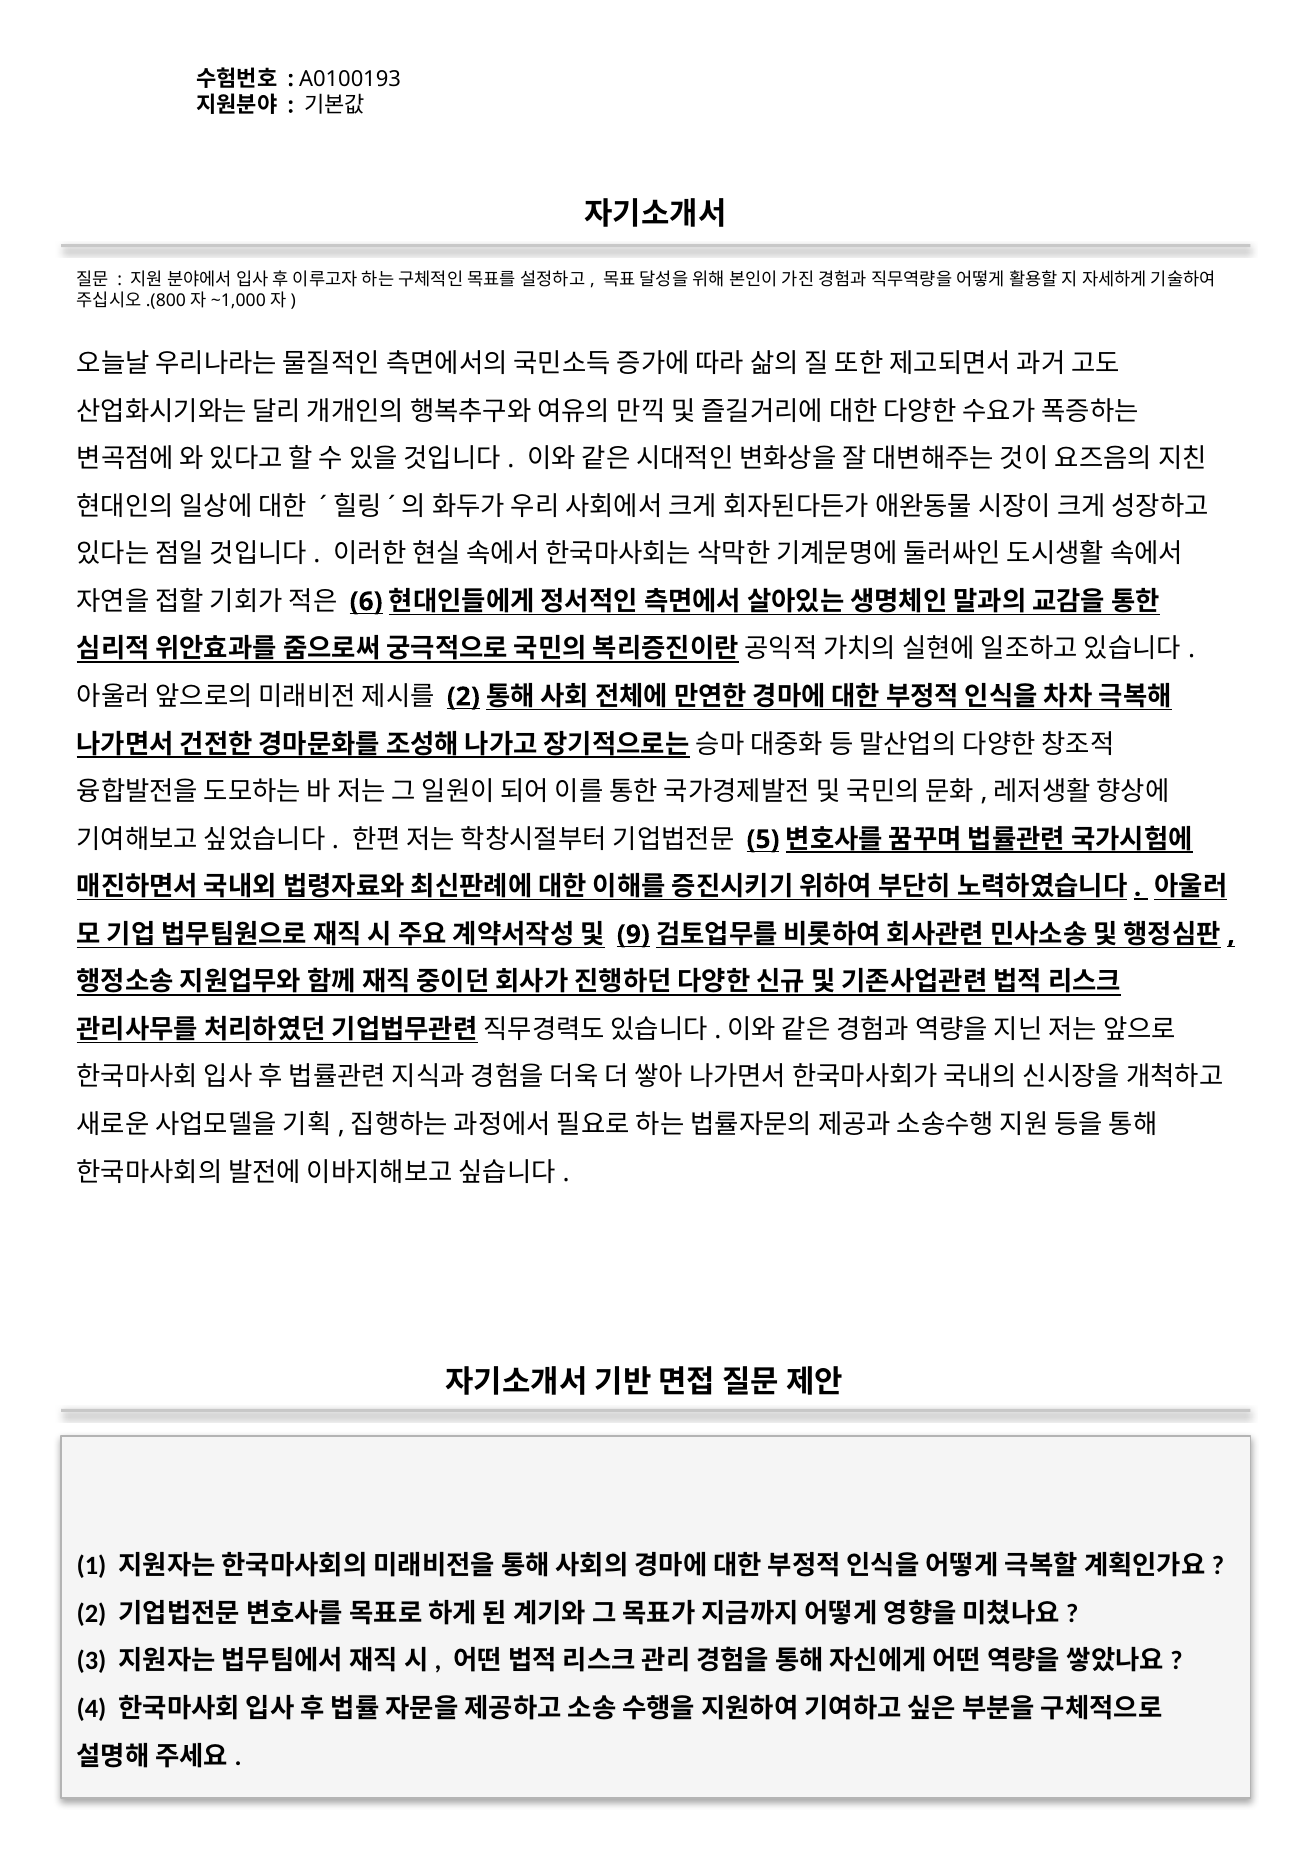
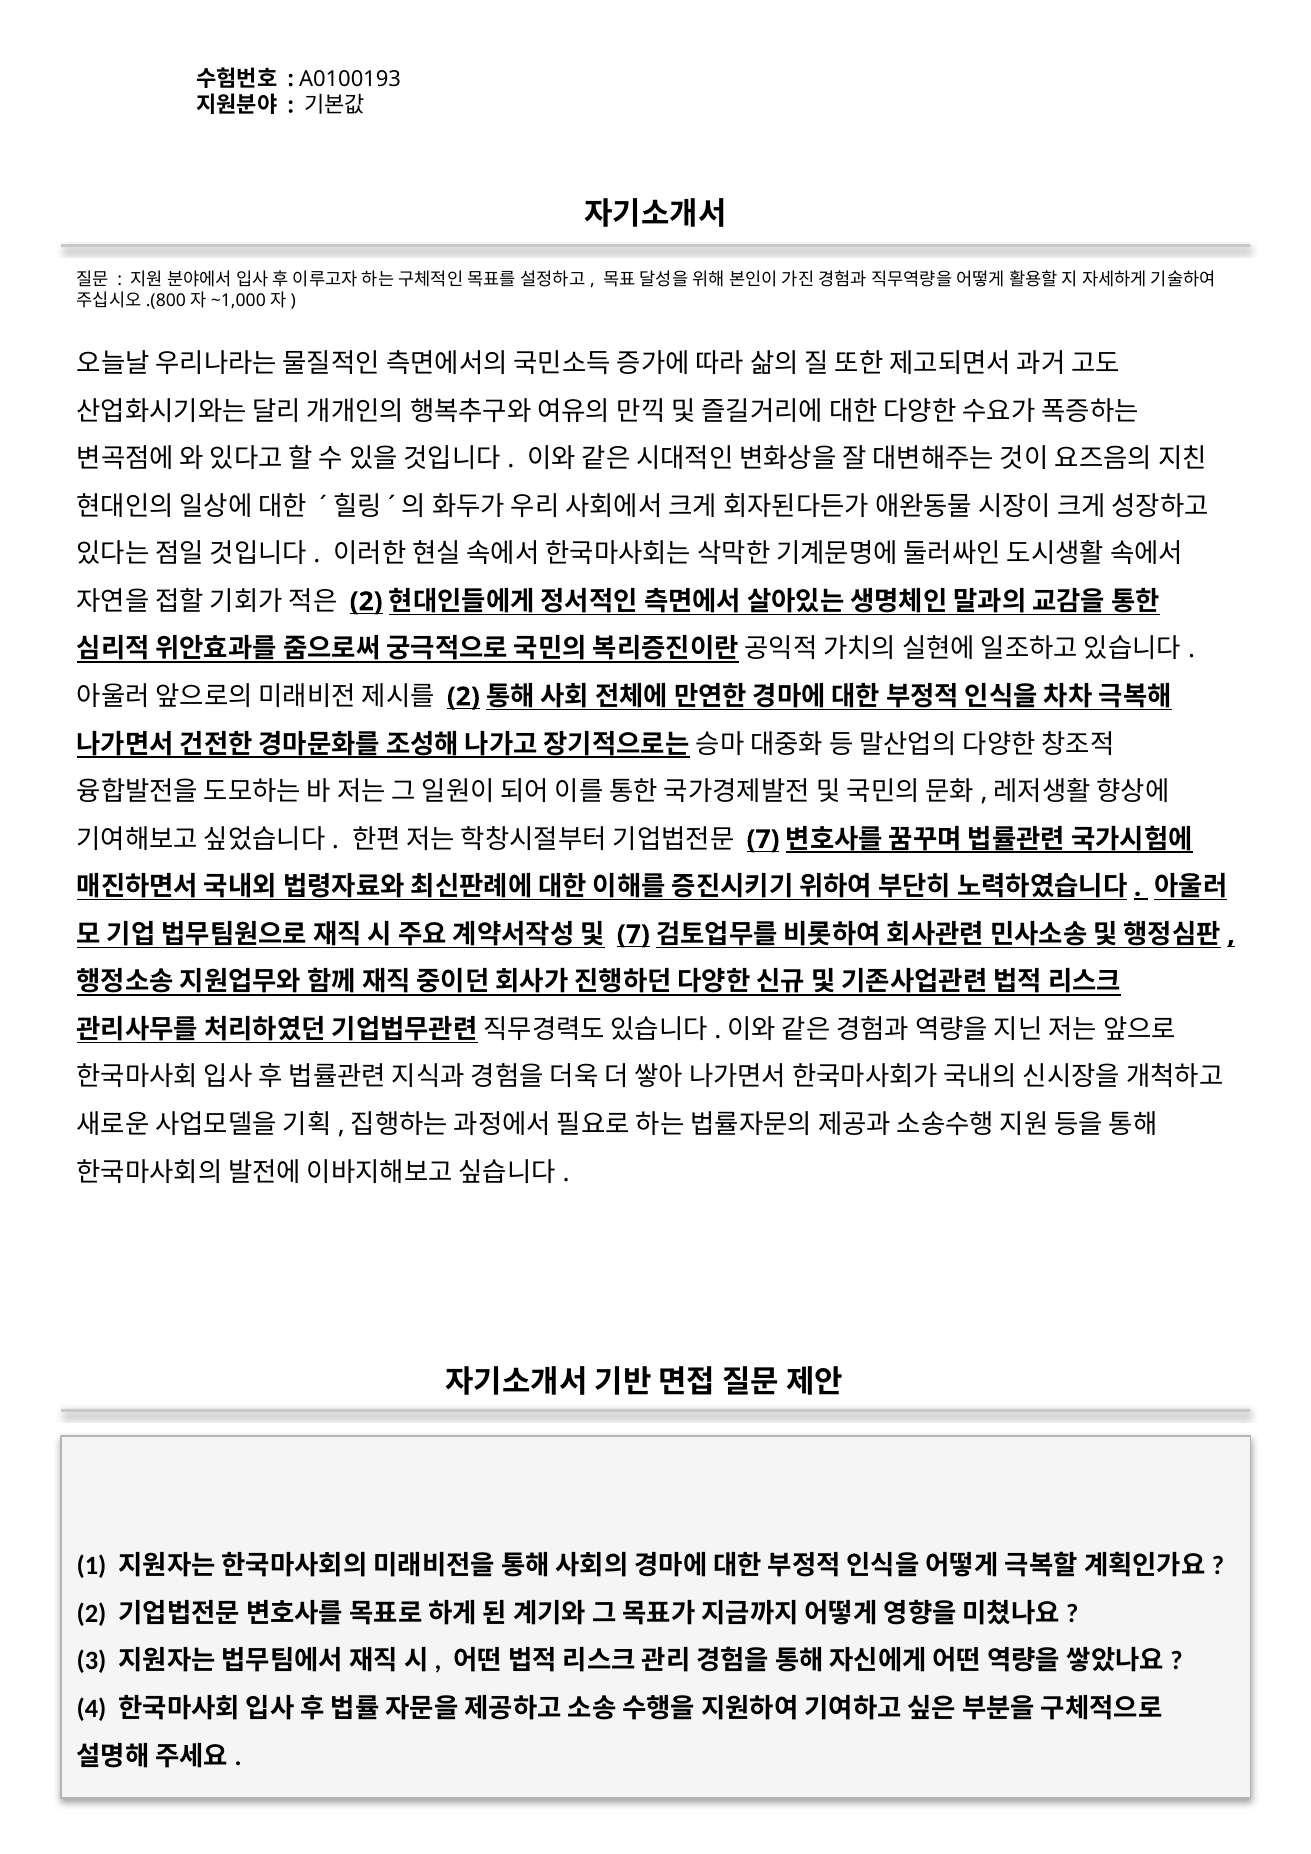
6: 6 -> 2 (366, 602)
5: 5 -> 7 (763, 840)
9: 9 -> 7 (633, 935)
